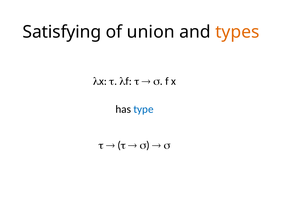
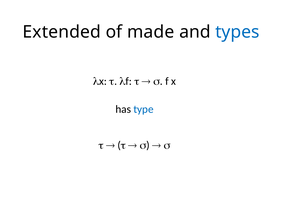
Satisfying: Satisfying -> Extended (62, 32)
union: union -> made (151, 32)
types colour: orange -> blue (237, 32)
